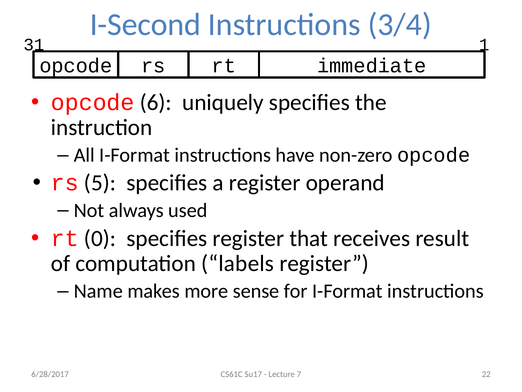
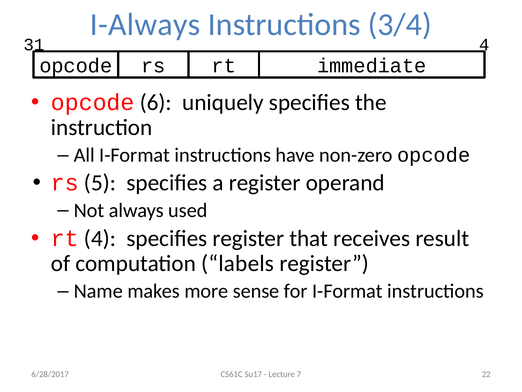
I-Second: I-Second -> I-Always (145, 24)
31 1: 1 -> 4 (484, 45)
rt 0: 0 -> 4 (100, 238)
